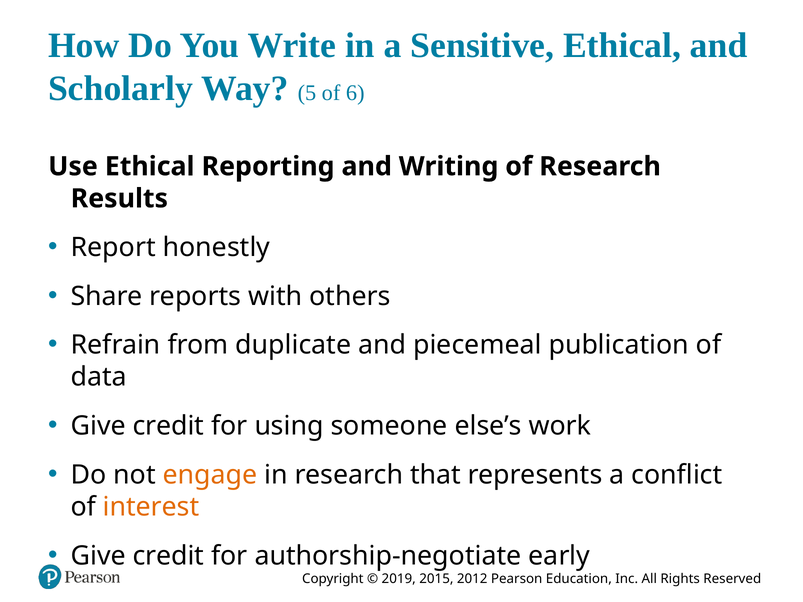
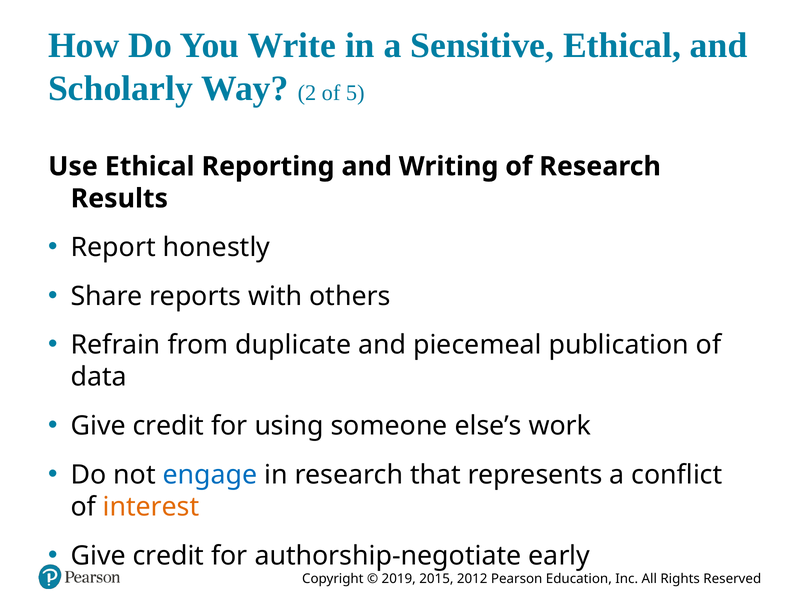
5: 5 -> 2 (307, 93)
6: 6 -> 5 (355, 93)
engage colour: orange -> blue (210, 475)
